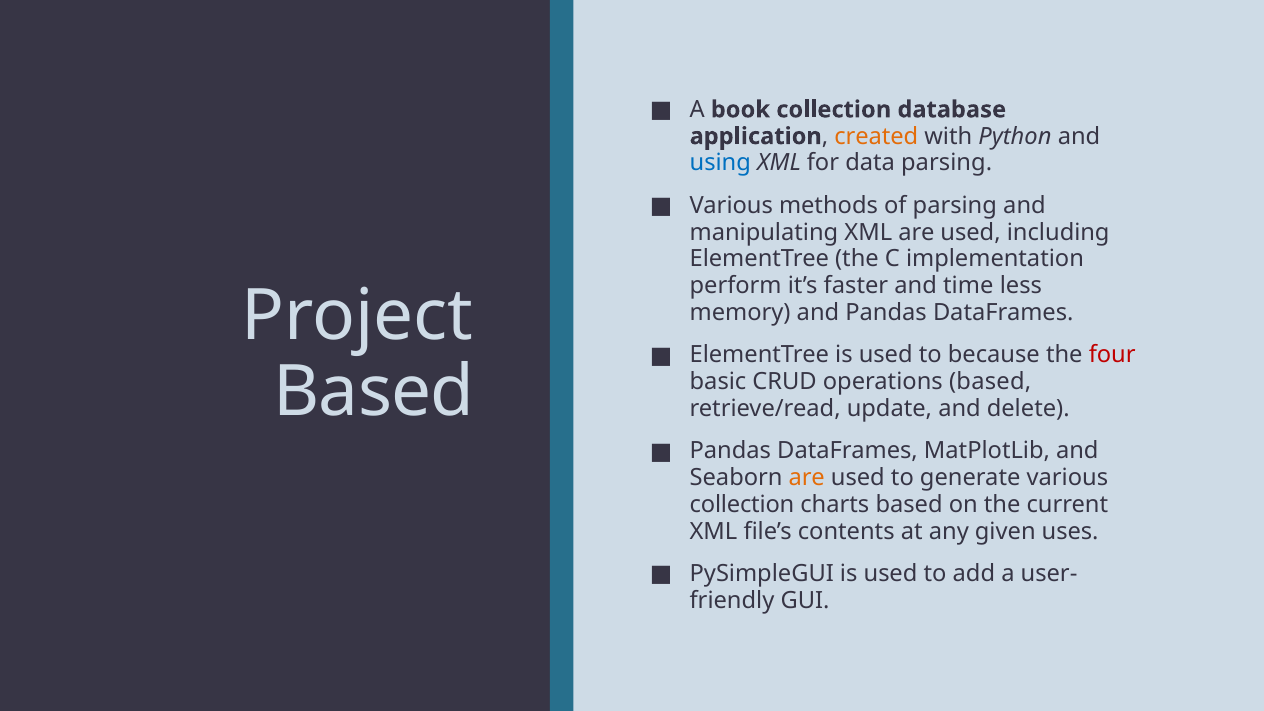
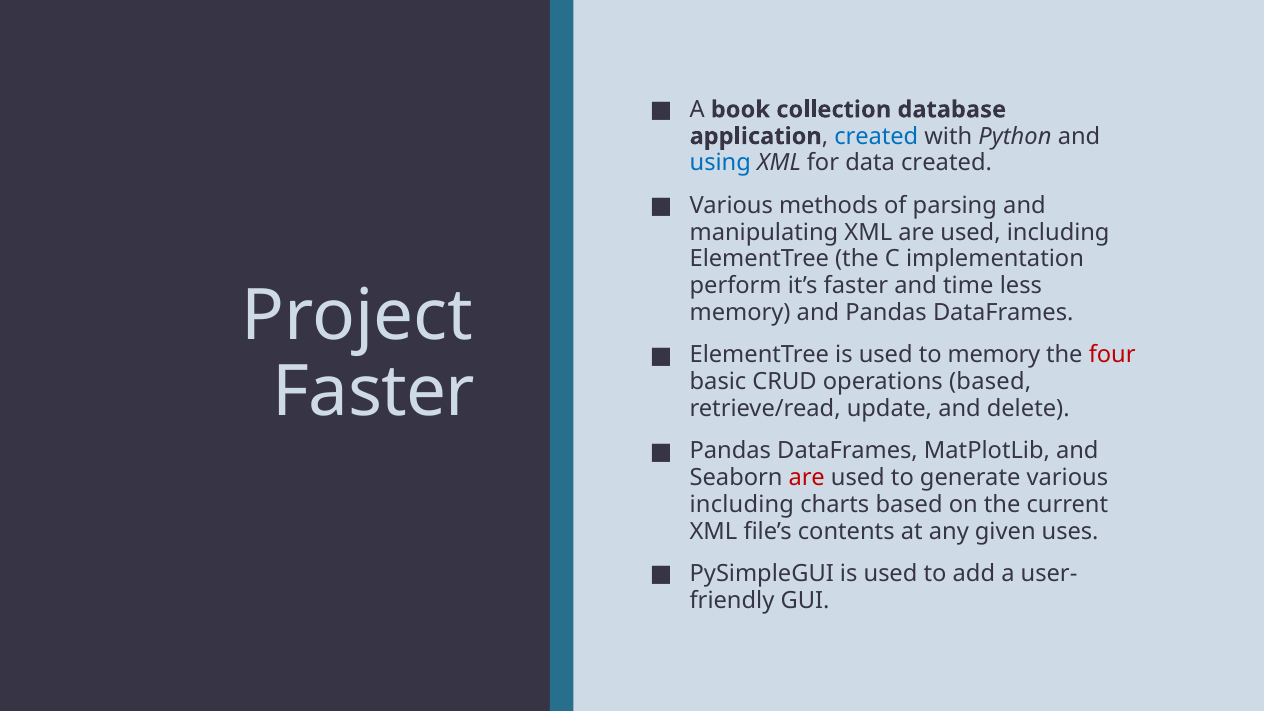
created colour: orange -> blue (876, 136)
data parsing: parsing -> created (947, 163)
to because: because -> memory (994, 355)
Based: Based -> Faster (374, 392)
are colour: orange -> red (807, 478)
collection: collection -> including (742, 504)
